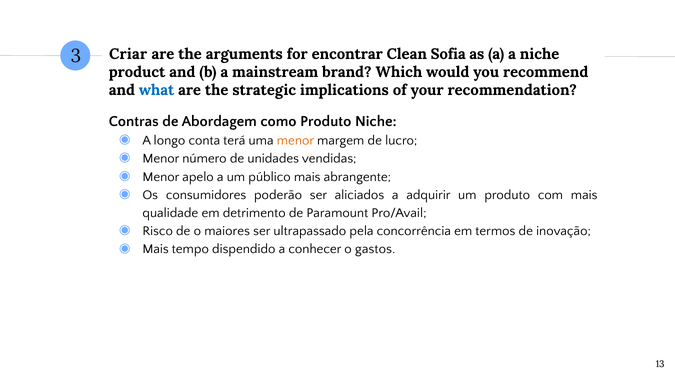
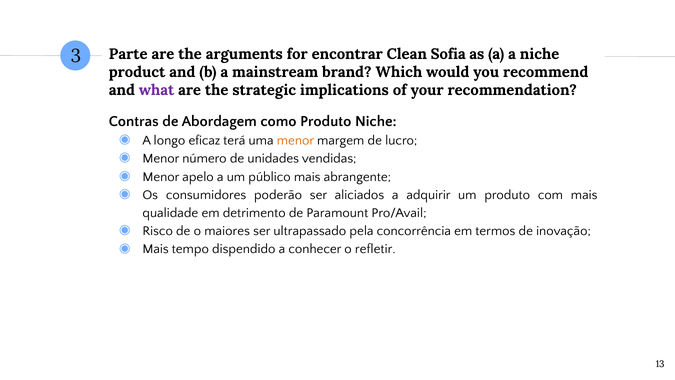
Criar: Criar -> Parte (128, 54)
what colour: blue -> purple (157, 90)
conta: conta -> eficaz (204, 140)
gastos: gastos -> refletir (375, 249)
